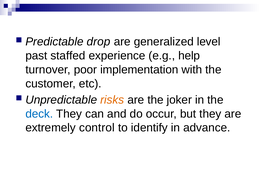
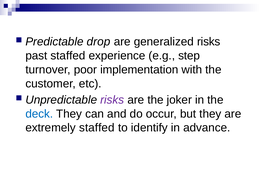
generalized level: level -> risks (209, 42)
help: help -> step (189, 56)
risks colour: orange -> purple (112, 100)
extremely control: control -> staffed (97, 128)
